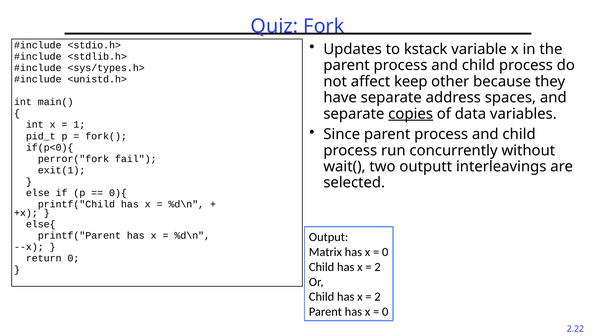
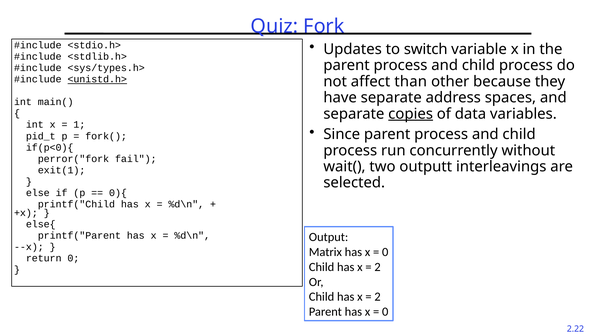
kstack: kstack -> switch (426, 49)
<unistd.h> underline: none -> present (97, 79)
keep: keep -> than (411, 81)
